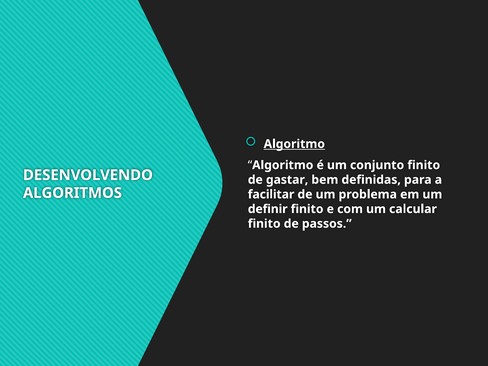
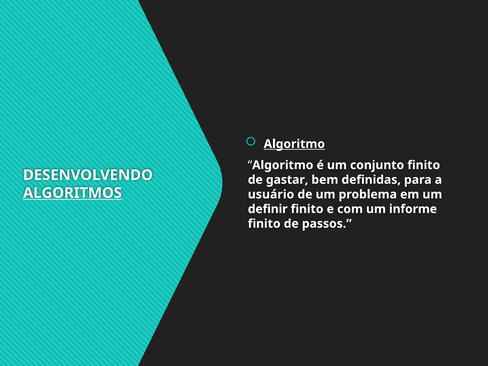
ALGORITMOS underline: none -> present (72, 193)
facilitar: facilitar -> usuário (271, 194)
calcular: calcular -> informe (413, 209)
